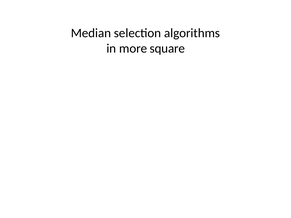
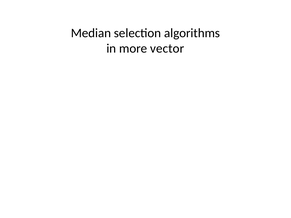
square: square -> vector (167, 49)
